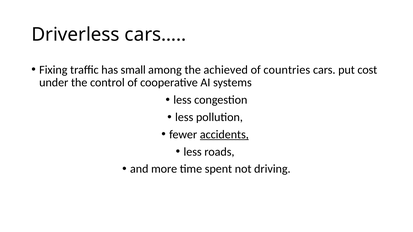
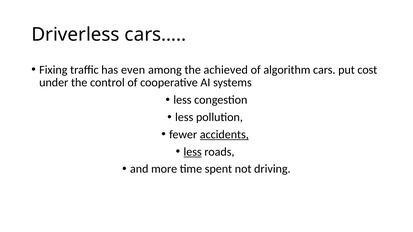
small: small -> even (133, 70)
countries: countries -> algorithm (287, 70)
less underline: none -> present (193, 152)
